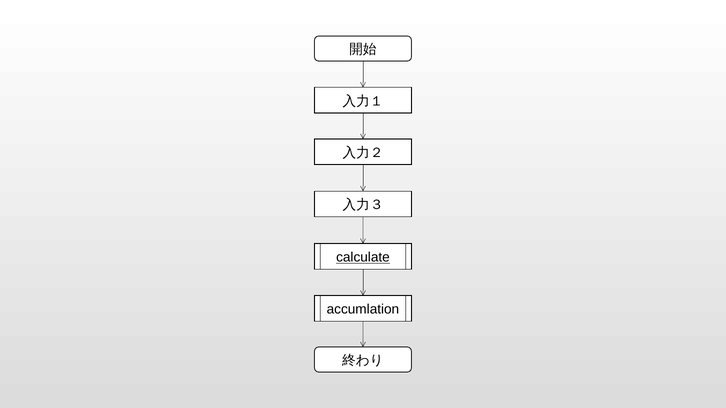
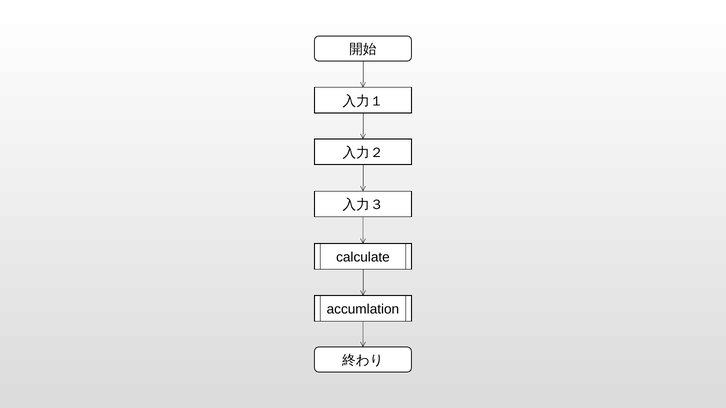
calculate underline: present -> none (363, 258)
